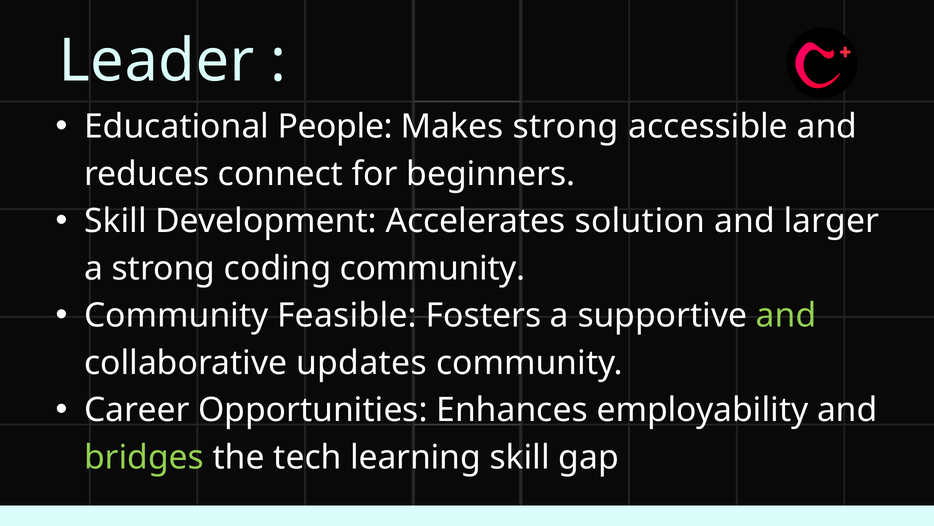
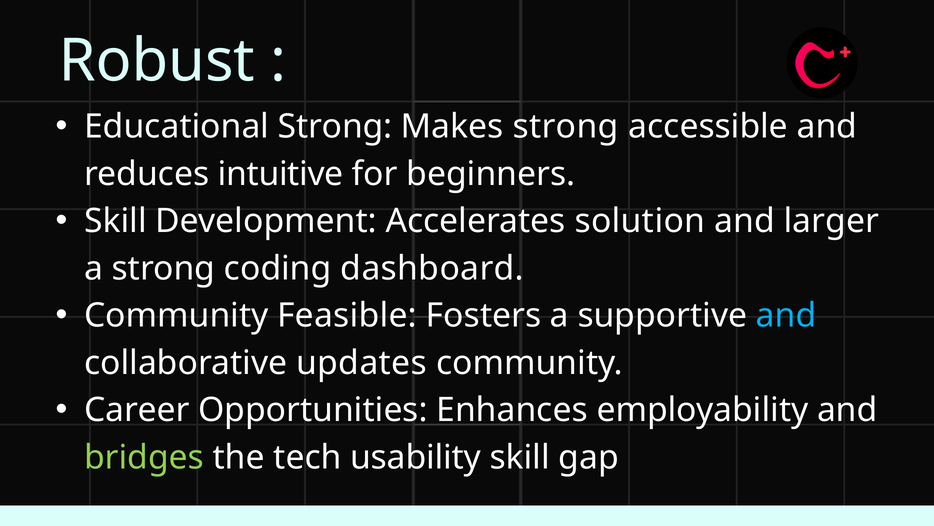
Leader: Leader -> Robust (157, 61)
Educational People: People -> Strong (335, 127)
connect: connect -> intuitive (281, 174)
coding community: community -> dashboard (432, 268)
and colour: light green -> light blue (786, 315)
learning: learning -> usability (416, 457)
